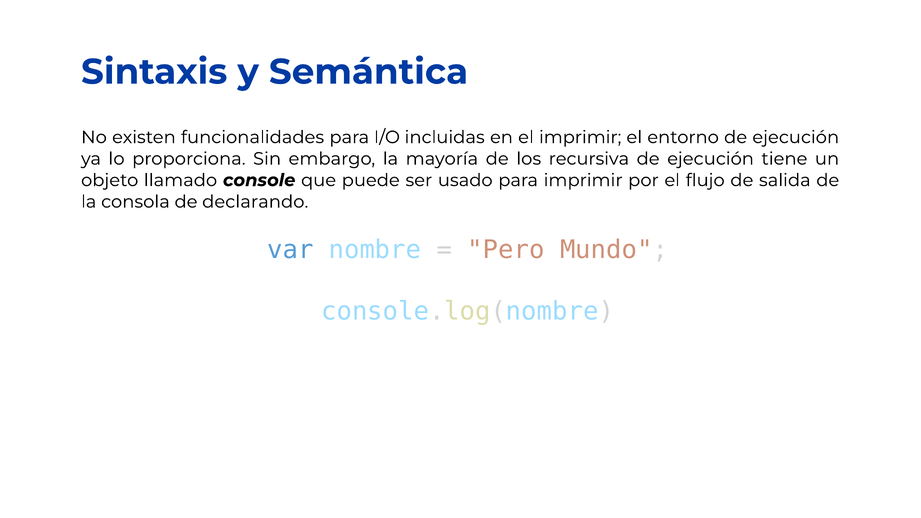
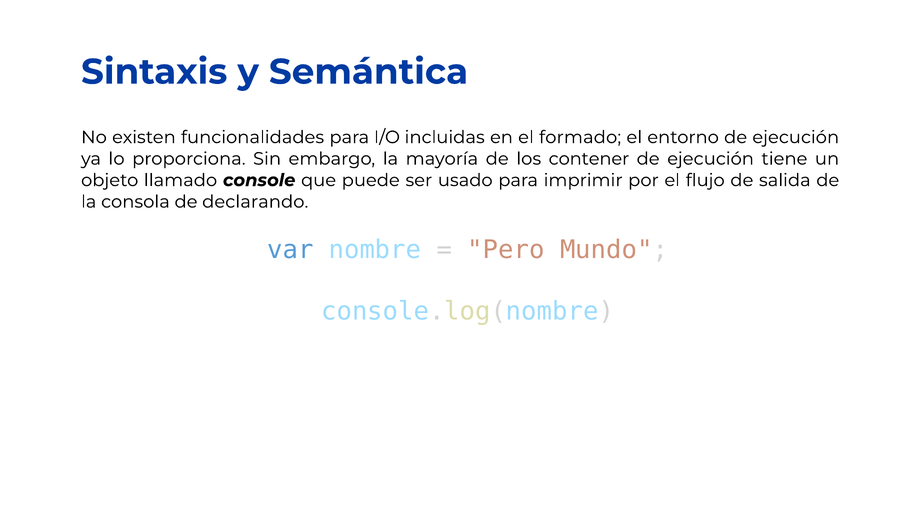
el imprimir: imprimir -> formado (580, 137)
recursiva: recursiva -> contener (589, 159)
